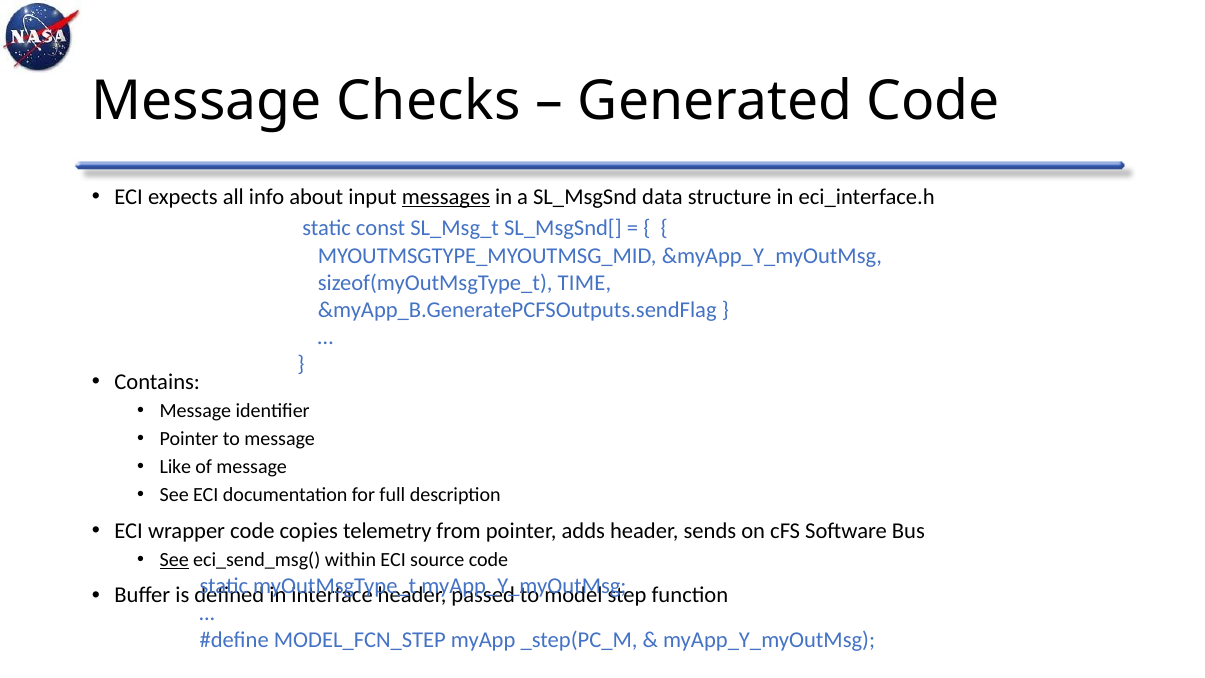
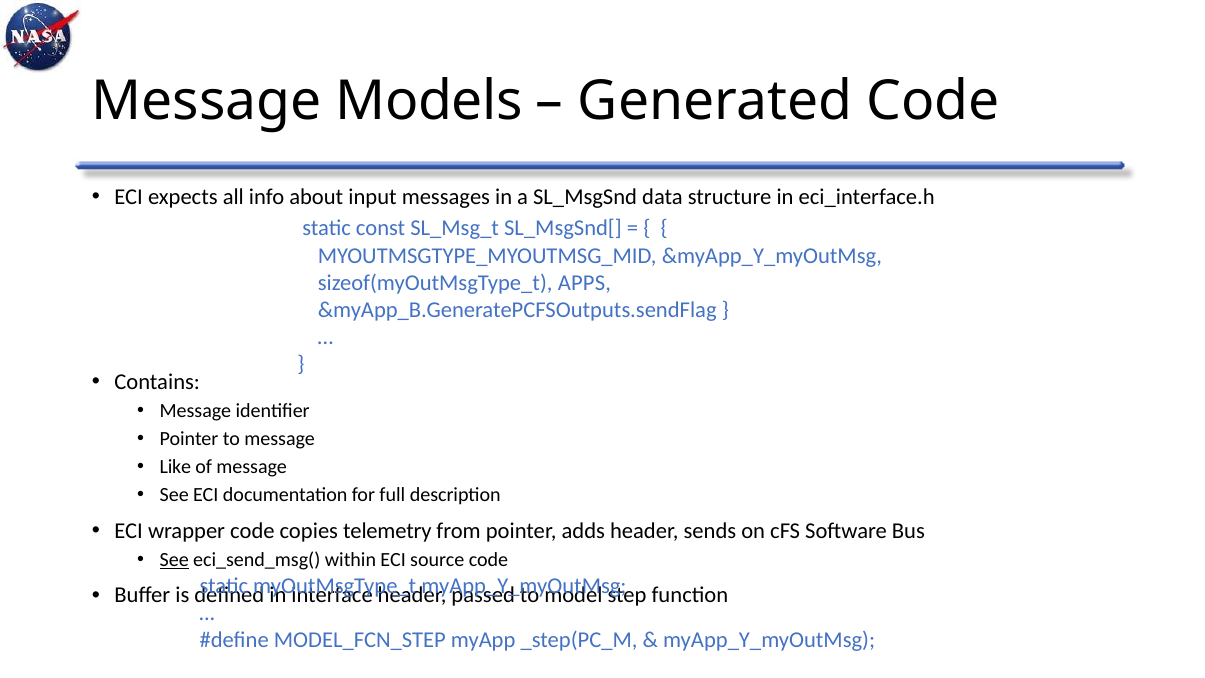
Checks: Checks -> Models (429, 101)
messages underline: present -> none (446, 197)
TIME: TIME -> APPS (584, 283)
